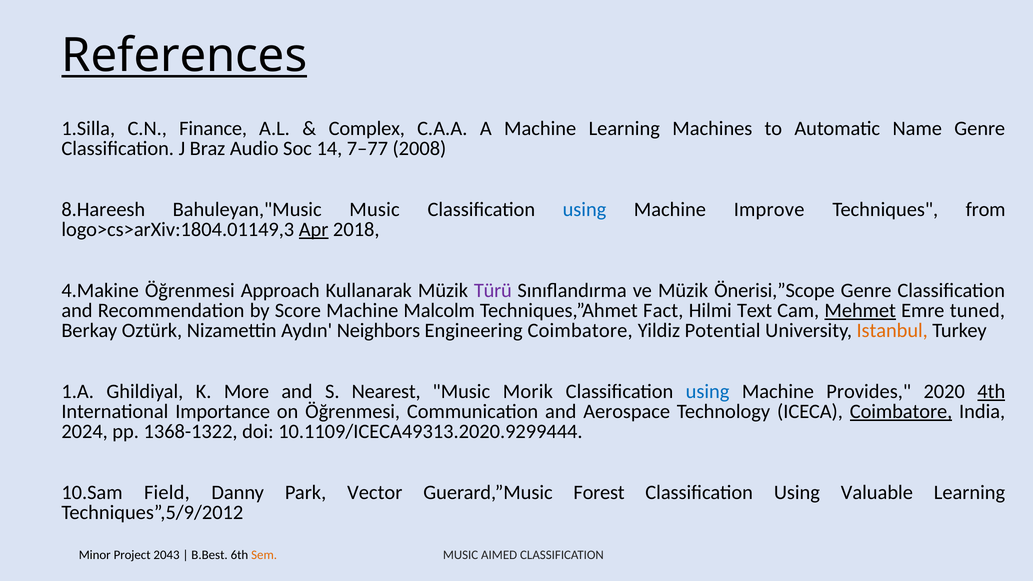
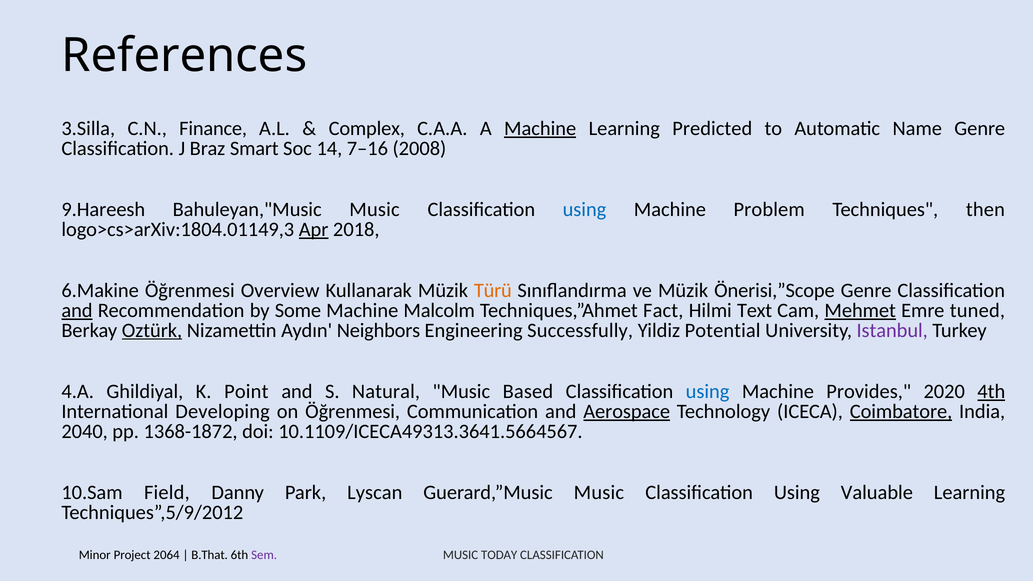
References underline: present -> none (184, 56)
1.Silla: 1.Silla -> 3.Silla (88, 128)
Machine underline: none -> present (540, 128)
Machines: Machines -> Predicted (712, 128)
Audio: Audio -> Smart (254, 148)
7–77: 7–77 -> 7–16 (367, 148)
8.Hareesh: 8.Hareesh -> 9.Hareesh (103, 210)
Improve: Improve -> Problem (769, 210)
from: from -> then (985, 210)
4.Makine: 4.Makine -> 6.Makine (100, 291)
Approach: Approach -> Overview (280, 291)
Türü colour: purple -> orange (493, 291)
and underline: none -> present (77, 311)
Score: Score -> Some (298, 311)
Oztürk underline: none -> present (152, 330)
Engineering Coimbatore: Coimbatore -> Successfully (580, 330)
Istanbul colour: orange -> purple (892, 330)
1.A: 1.A -> 4.A (78, 392)
More: More -> Point (246, 392)
Nearest: Nearest -> Natural (386, 392)
Morik: Morik -> Based (528, 392)
Importance: Importance -> Developing (223, 411)
Aerospace underline: none -> present (627, 411)
2024: 2024 -> 2040 (85, 431)
1368-1322: 1368-1322 -> 1368-1872 (191, 431)
10.1109/ICECA49313.2020.9299444: 10.1109/ICECA49313.2020.9299444 -> 10.1109/ICECA49313.3641.5664567 (430, 431)
Vector: Vector -> Lyscan (375, 493)
Guerard,”Music Forest: Forest -> Music (599, 493)
2043: 2043 -> 2064 (167, 555)
B.Best: B.Best -> B.That (210, 555)
Sem colour: orange -> purple (264, 555)
AIMED: AIMED -> TODAY (499, 555)
